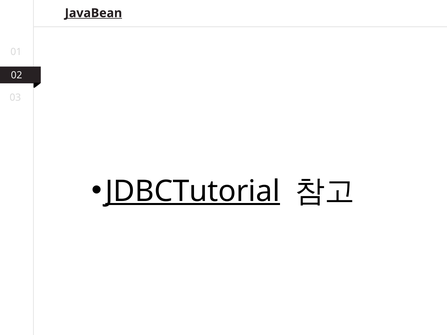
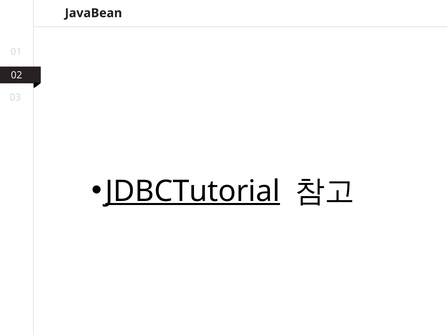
JavaBean underline: present -> none (93, 13)
